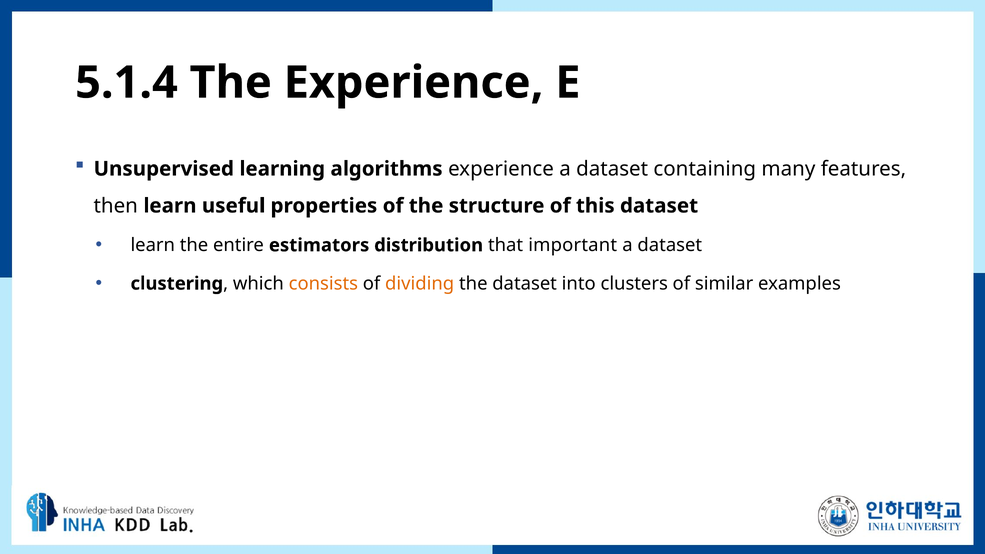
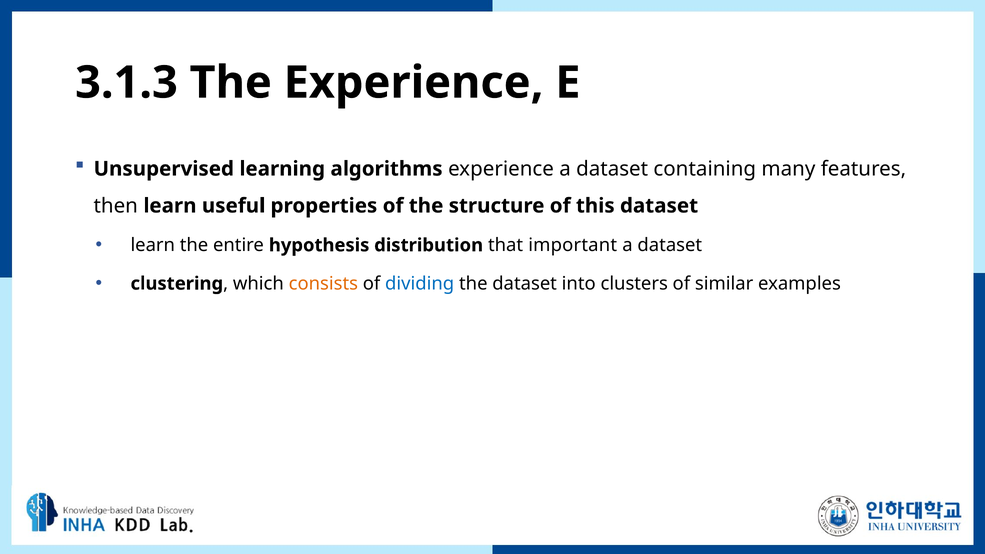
5.1.4: 5.1.4 -> 3.1.3 (126, 83)
estimators: estimators -> hypothesis (319, 245)
dividing colour: orange -> blue (420, 284)
